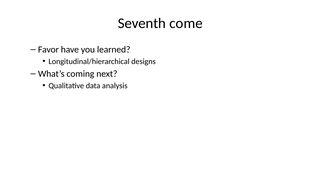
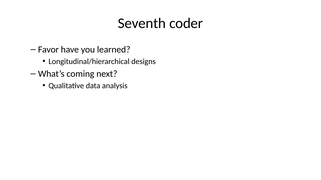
come: come -> coder (186, 23)
